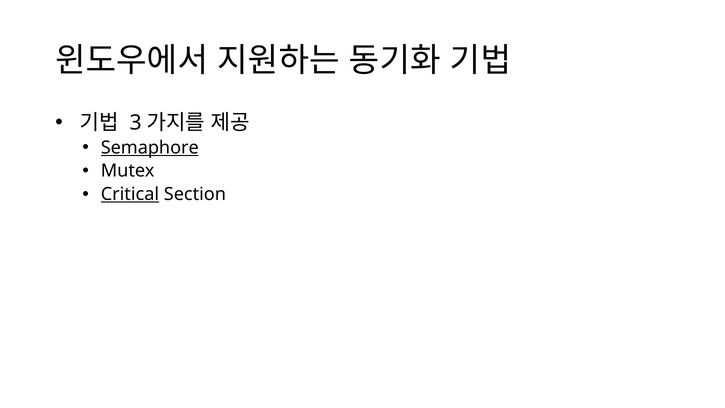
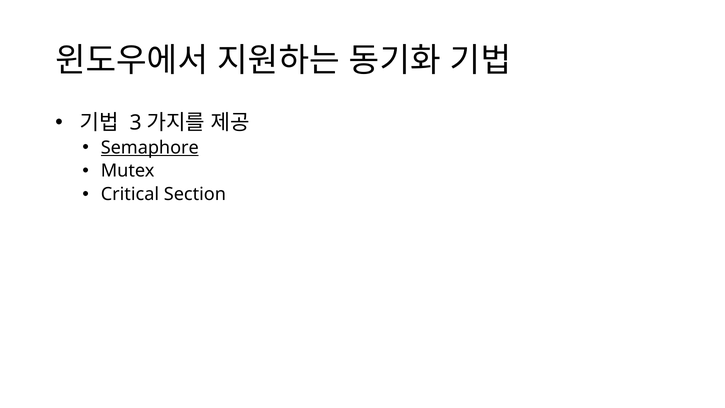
Critical underline: present -> none (130, 194)
